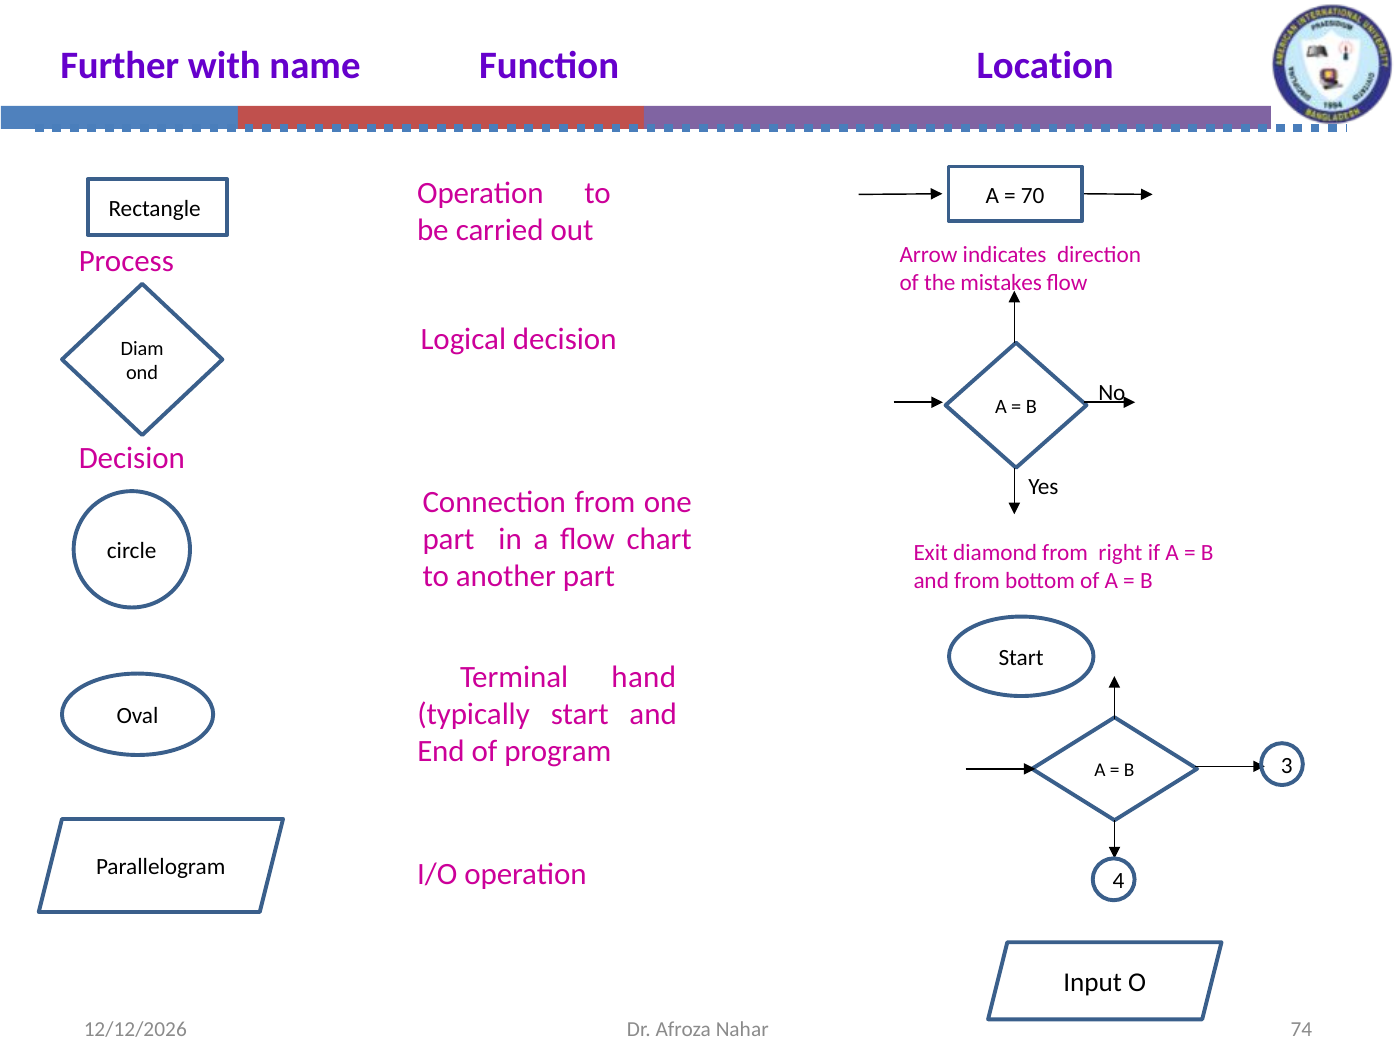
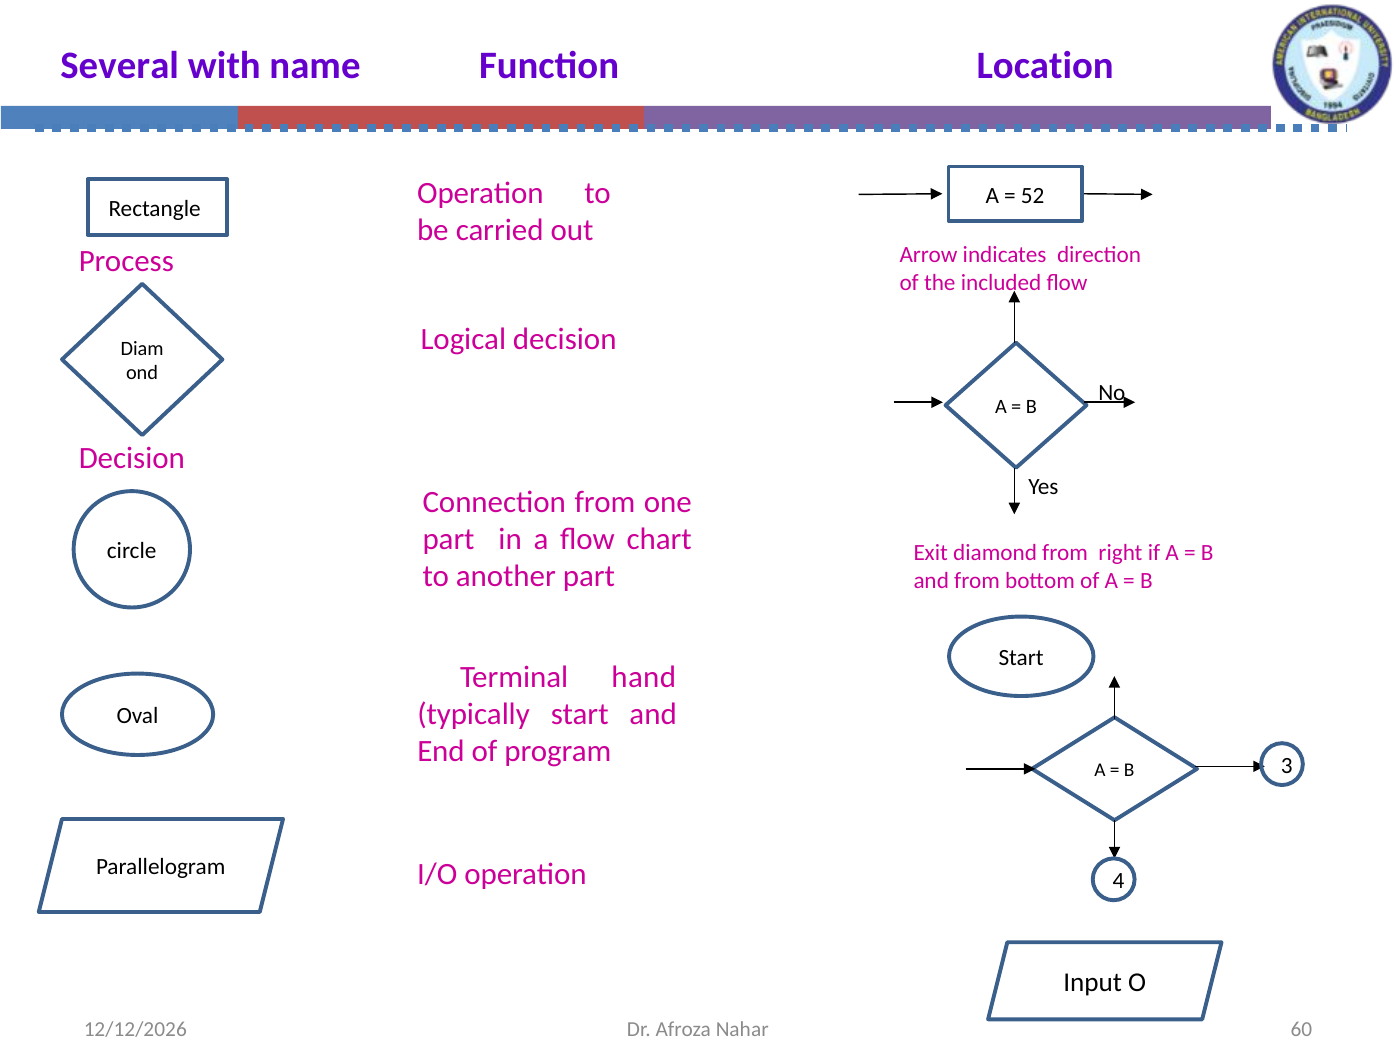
Further: Further -> Several (120, 65)
70: 70 -> 52 (1033, 195)
mistakes: mistakes -> included (1001, 283)
74: 74 -> 60 (1301, 1029)
